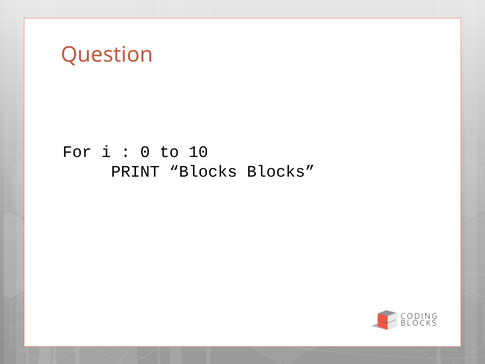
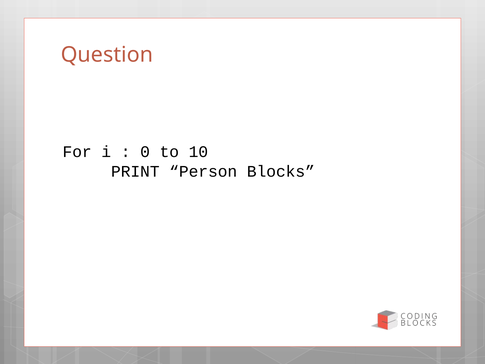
PRINT Blocks: Blocks -> Person (203, 171)
